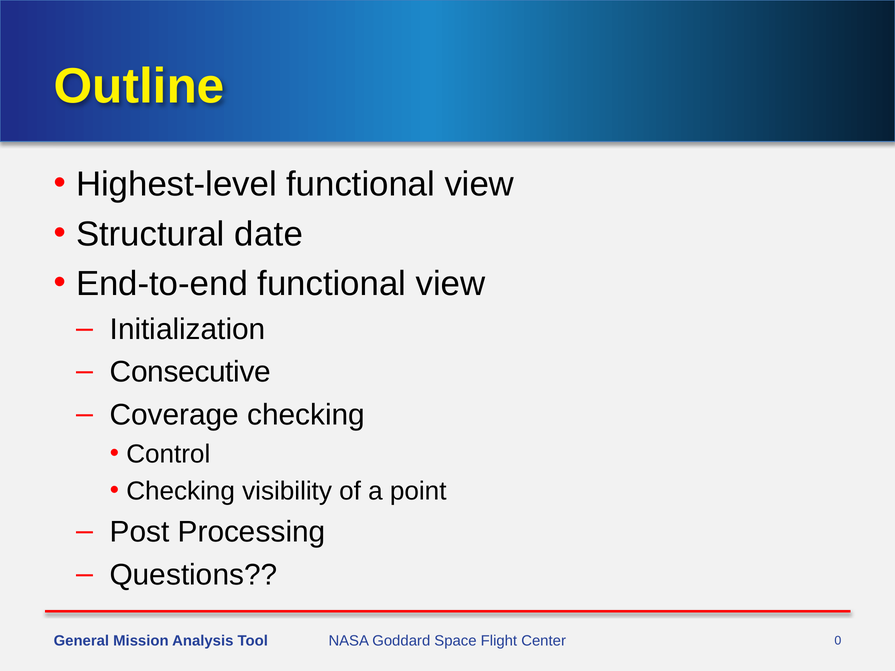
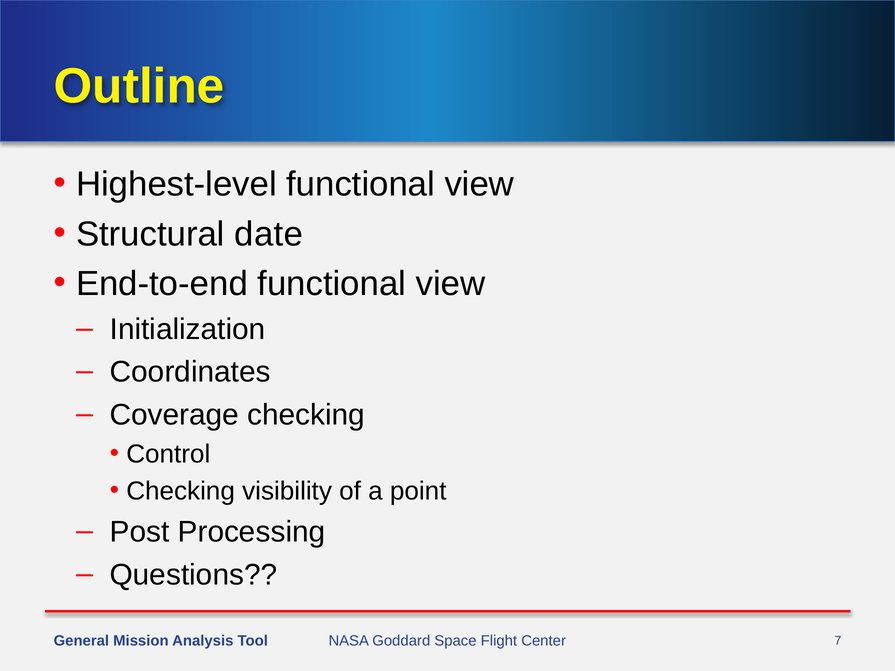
Consecutive: Consecutive -> Coordinates (190, 372)
0: 0 -> 7 (838, 641)
